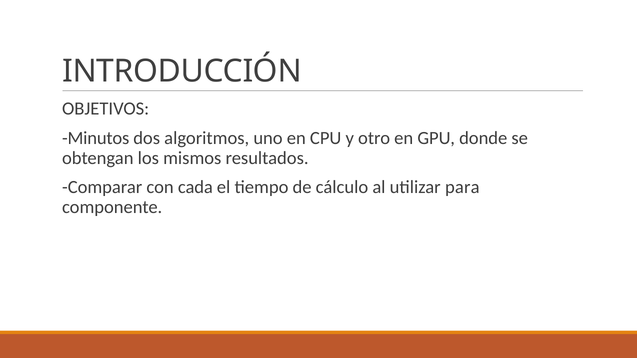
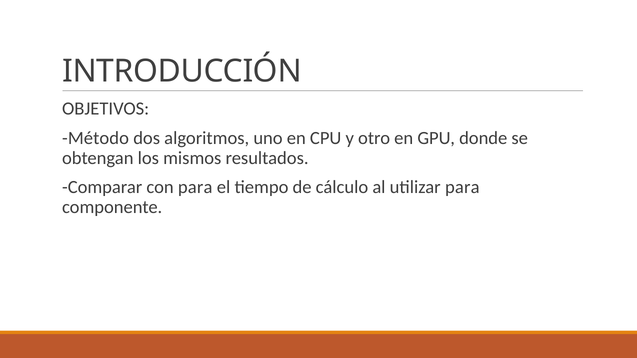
Minutos: Minutos -> Método (96, 138)
con cada: cada -> para (195, 187)
